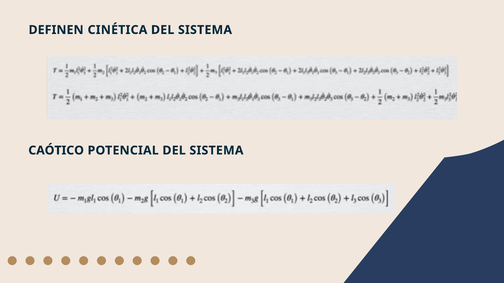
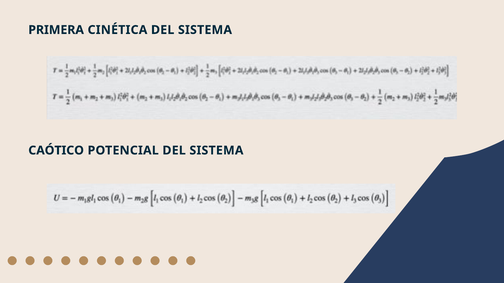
DEFINEN: DEFINEN -> PRIMERA (56, 30)
